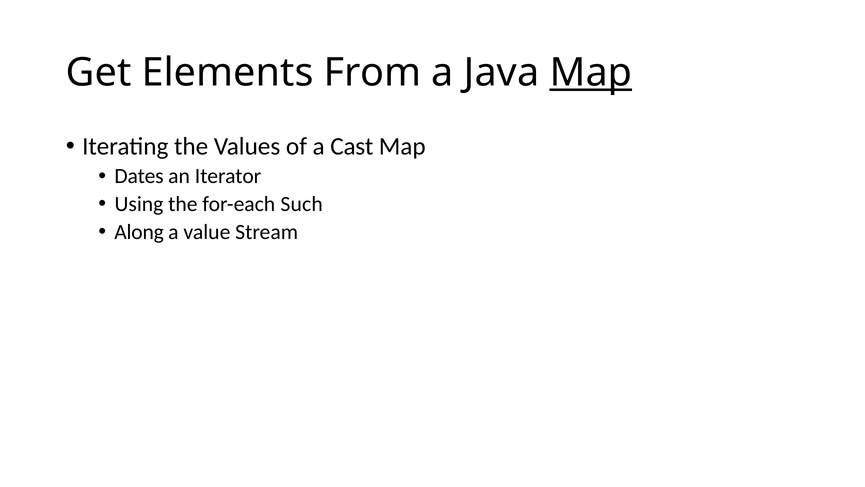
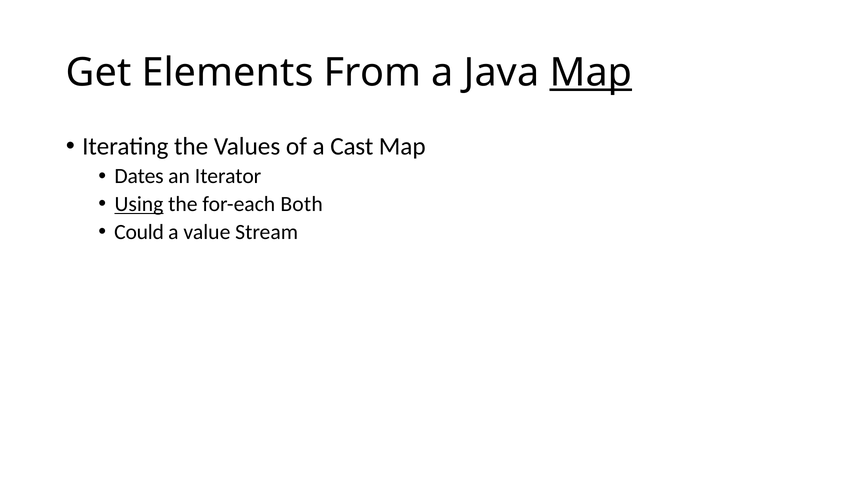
Using underline: none -> present (139, 204)
Such: Such -> Both (302, 204)
Along: Along -> Could (139, 232)
